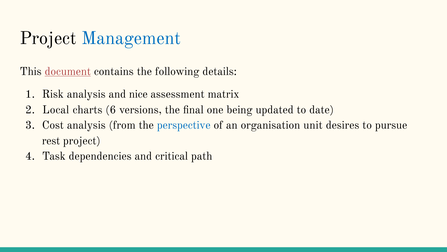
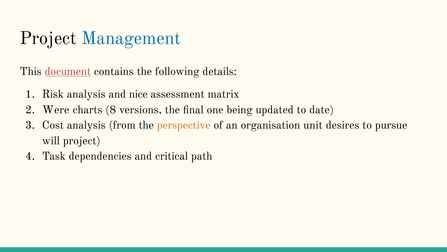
Local: Local -> Were (56, 110)
6: 6 -> 8 (111, 110)
perspective colour: blue -> orange (184, 125)
rest: rest -> will (51, 140)
